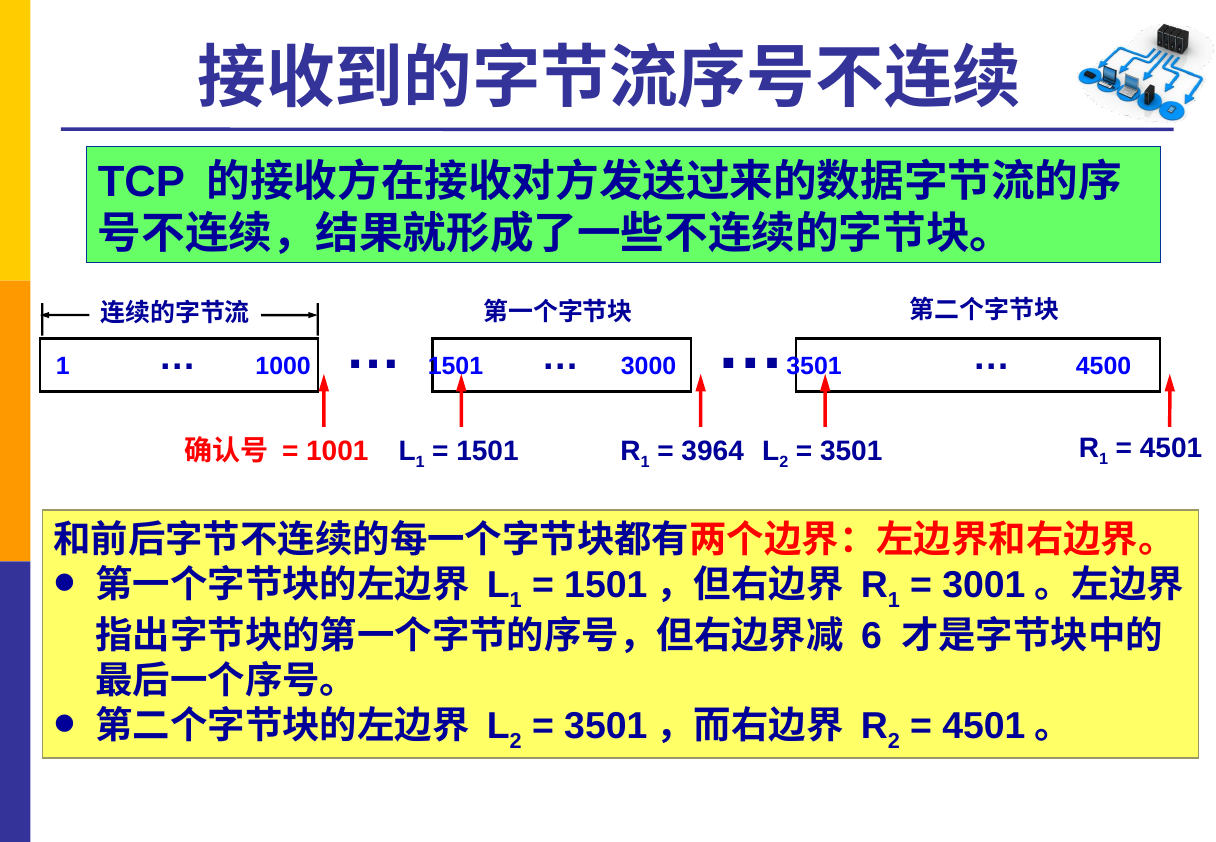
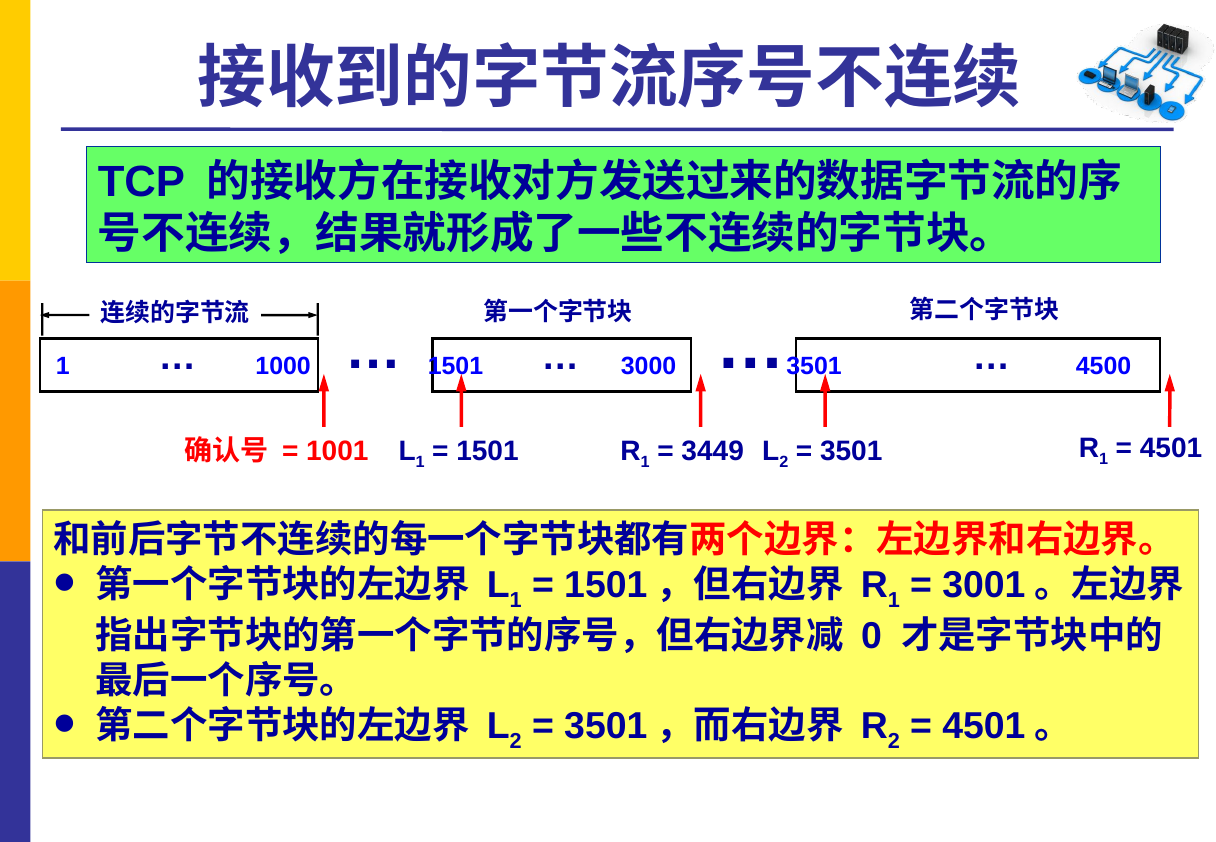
3964: 3964 -> 3449 (713, 451)
6: 6 -> 0 (872, 637)
